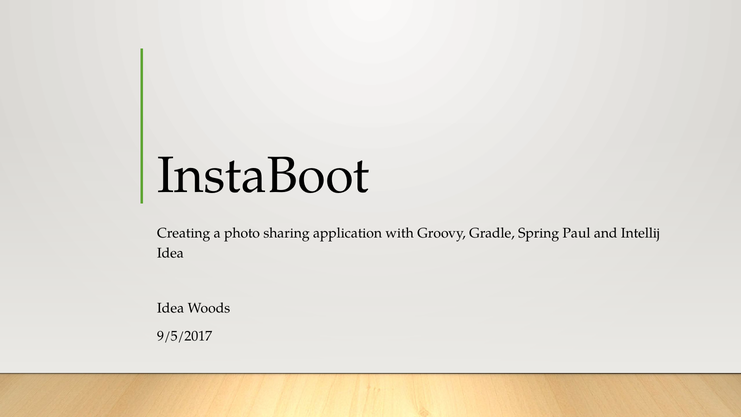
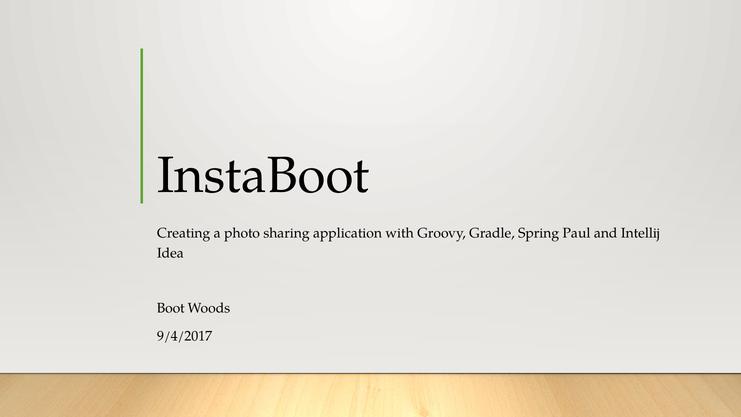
Idea: Idea -> Boot (171, 308)
9/5/2017: 9/5/2017 -> 9/4/2017 (185, 336)
